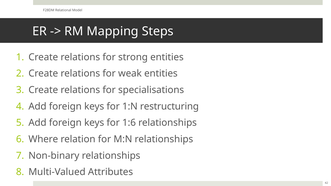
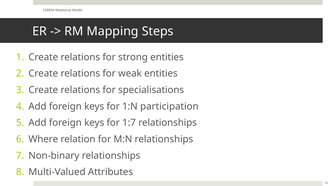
restructuring: restructuring -> participation (169, 106)
1:6: 1:6 -> 1:7 (129, 123)
